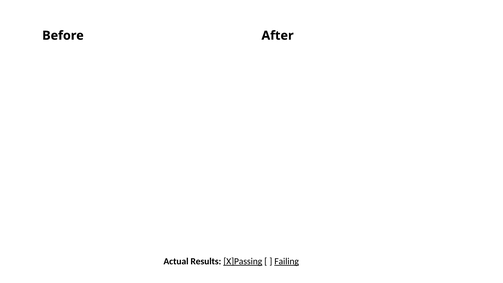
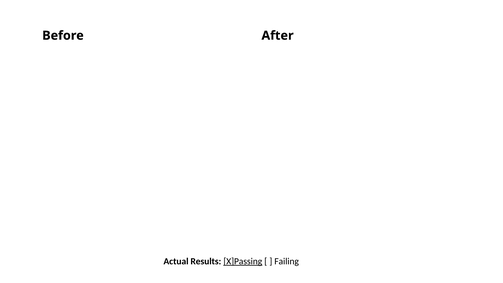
Failing underline: present -> none (287, 261)
